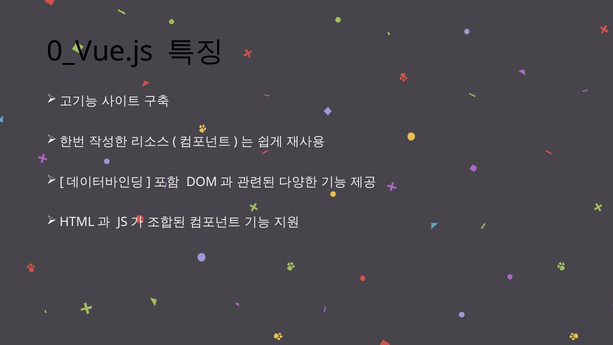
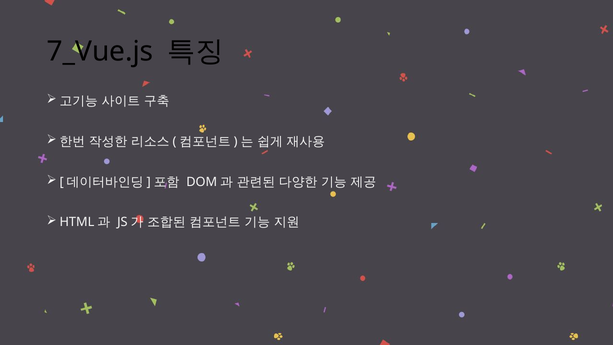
0_Vue.js: 0_Vue.js -> 7_Vue.js (100, 52)
